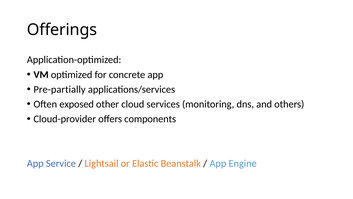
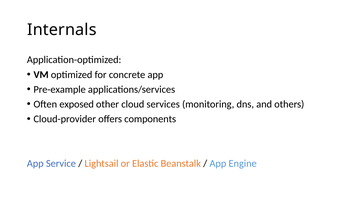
Offerings: Offerings -> Internals (62, 30)
Pre-partially: Pre-partially -> Pre-example (60, 89)
